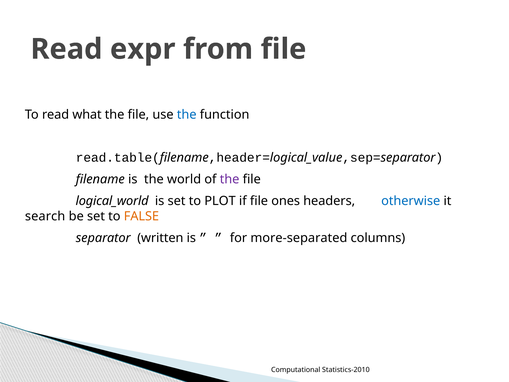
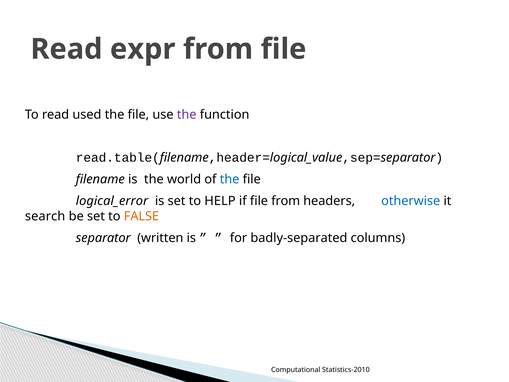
what: what -> used (87, 114)
the colour: blue -> purple (187, 114)
the colour: purple -> blue (230, 179)
logical_world: logical_world -> logical_error (112, 201)
PLOT: PLOT -> HELP (220, 201)
file ones: ones -> from (286, 201)
more-separated: more-separated -> badly-separated (299, 238)
